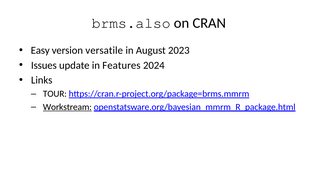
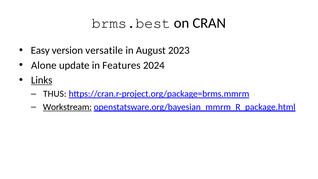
brms.also: brms.also -> brms.best (131, 23)
Issues: Issues -> Alone (44, 65)
Links underline: none -> present (42, 80)
TOUR: TOUR -> THUS (55, 94)
